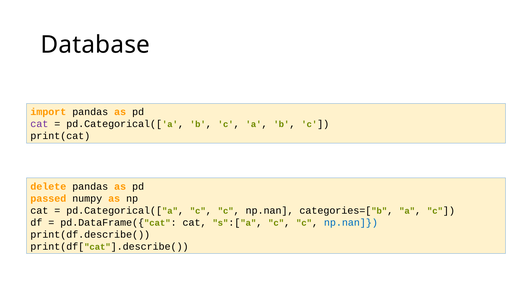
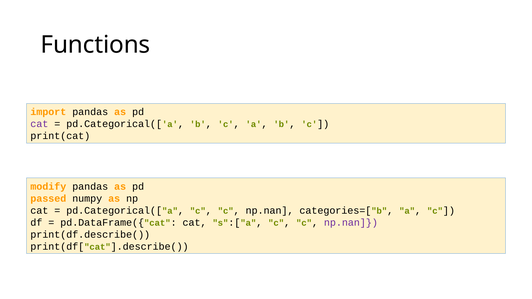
Database: Database -> Functions (95, 45)
delete: delete -> modify (48, 187)
np.nan colour: blue -> purple (351, 223)
